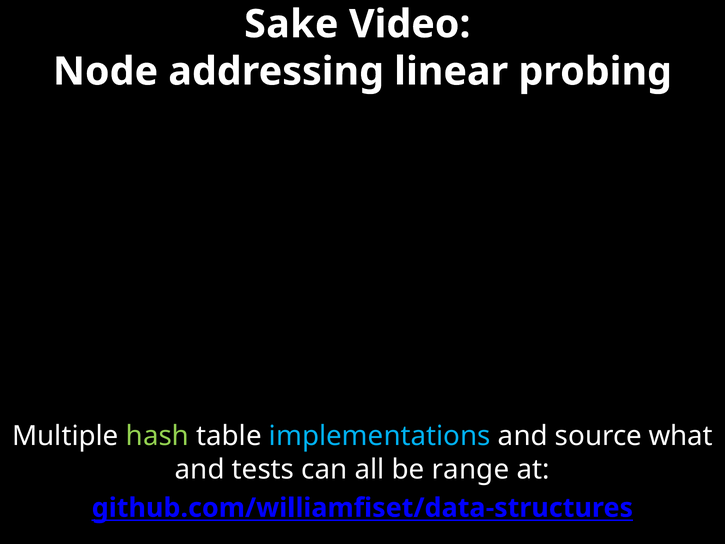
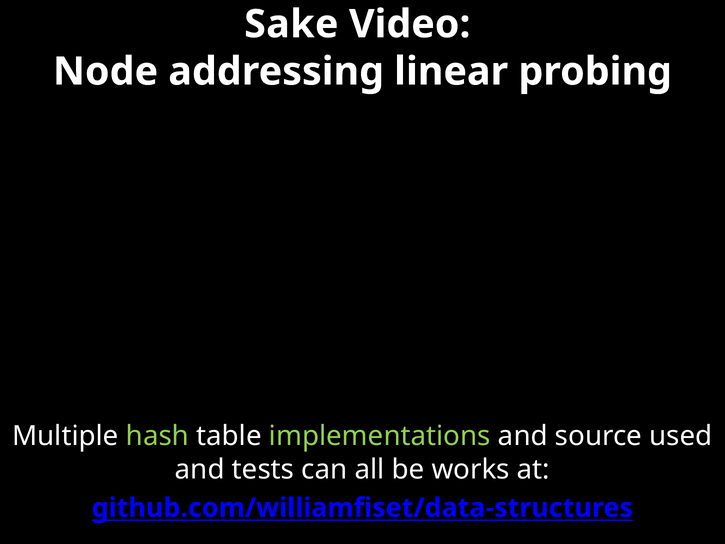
implementations colour: light blue -> light green (380, 436)
what: what -> used (681, 436)
range: range -> works (471, 469)
